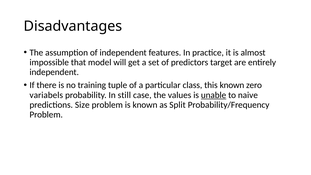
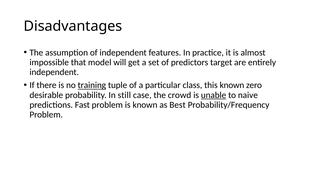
training underline: none -> present (92, 85)
variabels: variabels -> desirable (46, 95)
values: values -> crowd (180, 95)
Size: Size -> Fast (82, 105)
Split: Split -> Best (178, 105)
